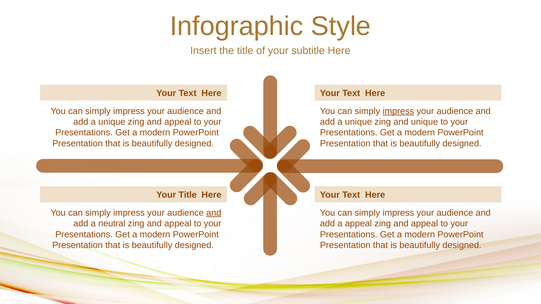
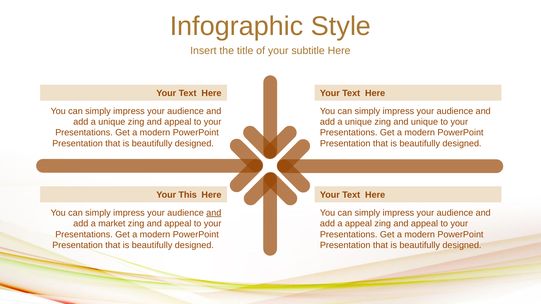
impress underline: present -> none (398, 111)
Your Title: Title -> This (188, 195)
neutral: neutral -> market (112, 224)
